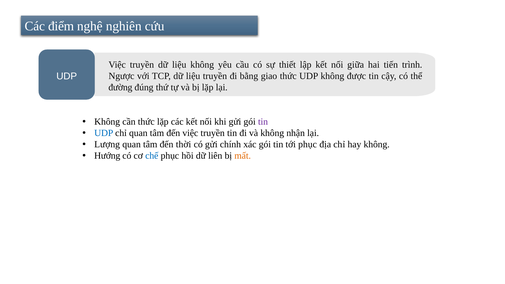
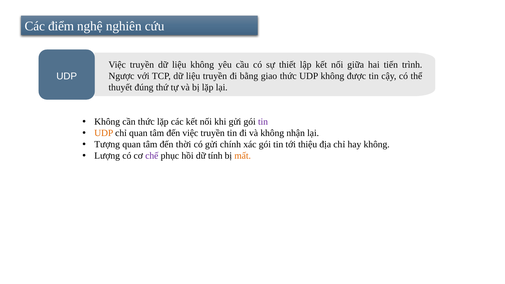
đường: đường -> thuyết (120, 88)
UDP colour: blue -> orange (104, 133)
Lượng: Lượng -> Tượng (107, 145)
tới phục: phục -> thiệu (308, 145)
Hướng: Hướng -> Lượng (107, 156)
chế colour: blue -> purple (152, 156)
liên: liên -> tính (215, 156)
